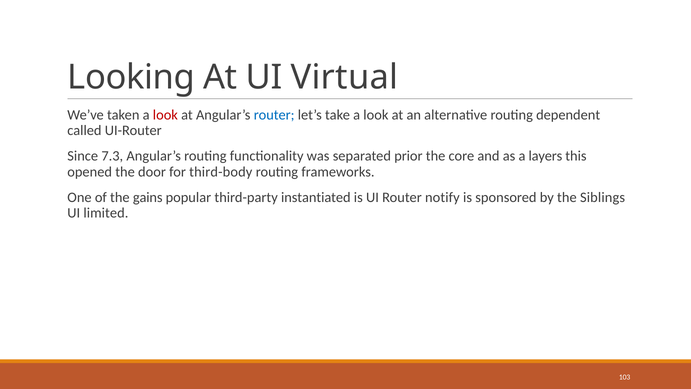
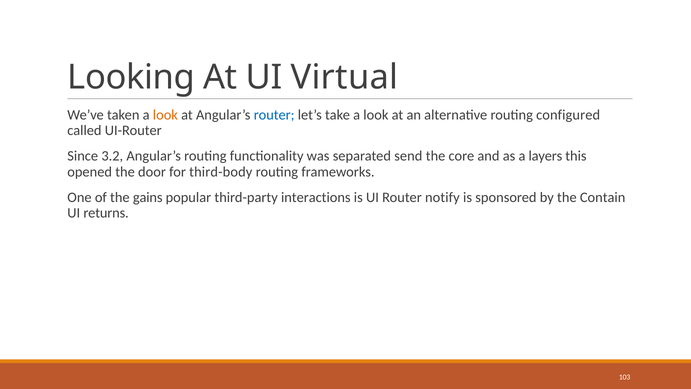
look colour: red -> orange (165, 115)
dependent: dependent -> configured (568, 115)
7.3: 7.3 -> 3.2 (112, 156)
prior: prior -> send (408, 156)
instantiated: instantiated -> interactions (316, 197)
Siblings: Siblings -> Contain (603, 197)
limited: limited -> returns (106, 213)
